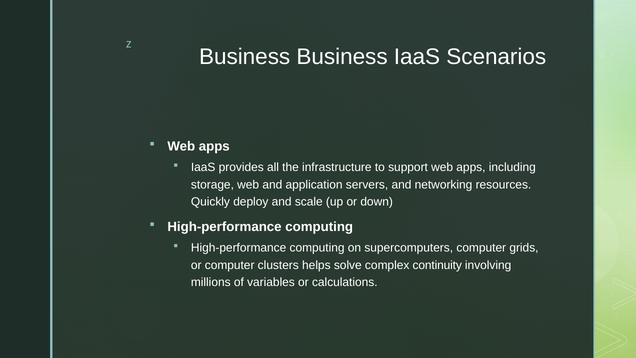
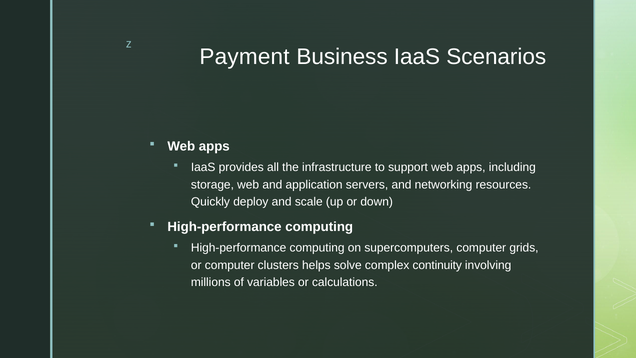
Business: Business -> Payment (245, 57)
